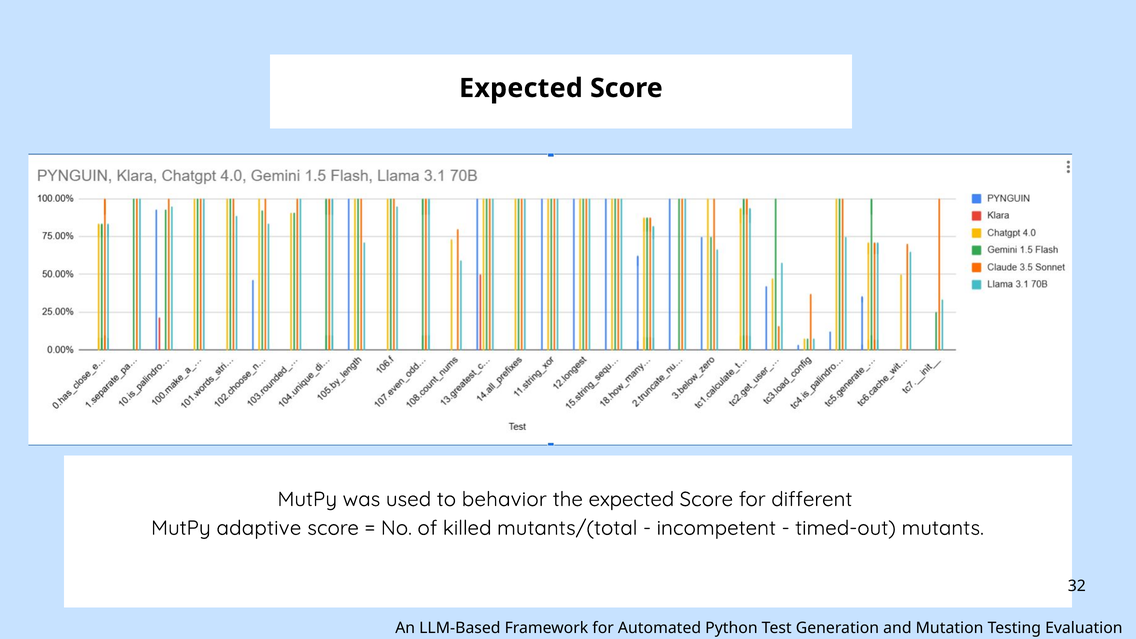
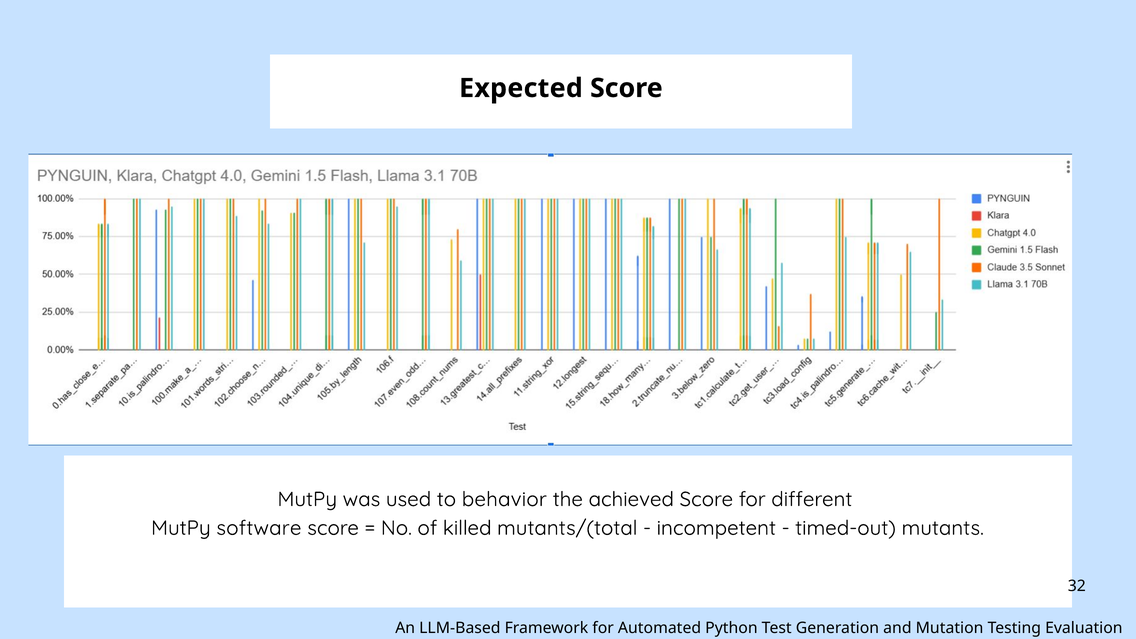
the expected: expected -> achieved (631, 499)
adaptive: adaptive -> software (259, 528)
